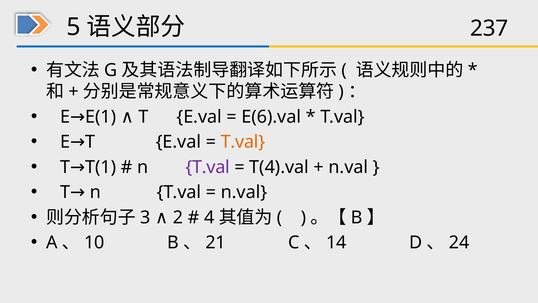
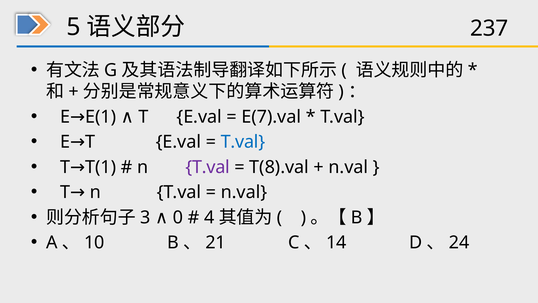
E(6).val: E(6).val -> E(7).val (271, 117)
T.val colour: orange -> blue (243, 142)
T(4).val: T(4).val -> T(8).val (279, 167)
2: 2 -> 0 (178, 217)
